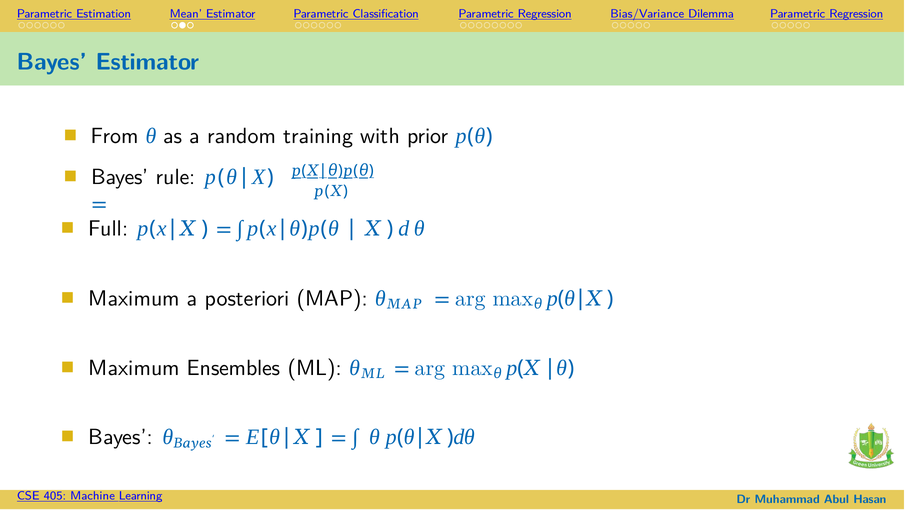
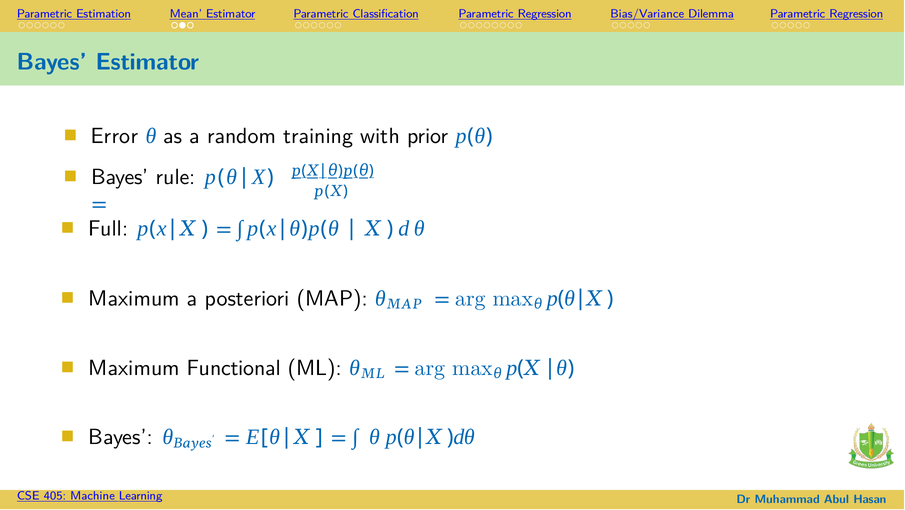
From: From -> Error (114, 136)
Ensembles: Ensembles -> Functional (234, 367)
